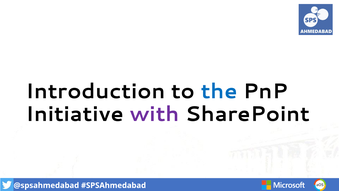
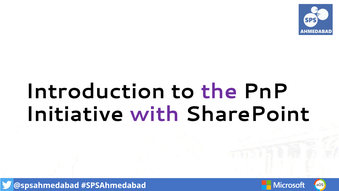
the colour: blue -> purple (219, 91)
